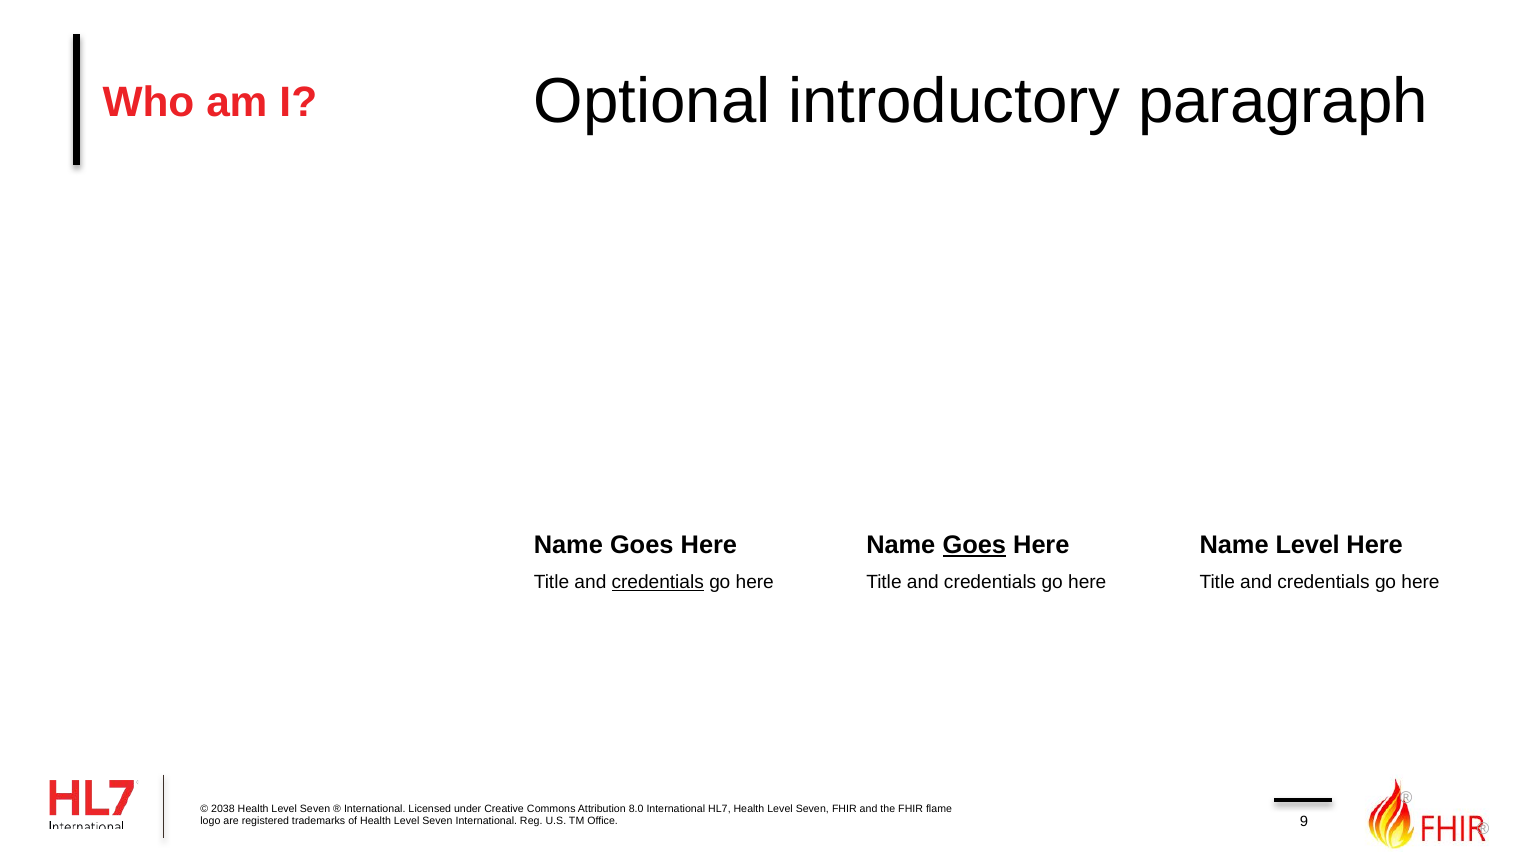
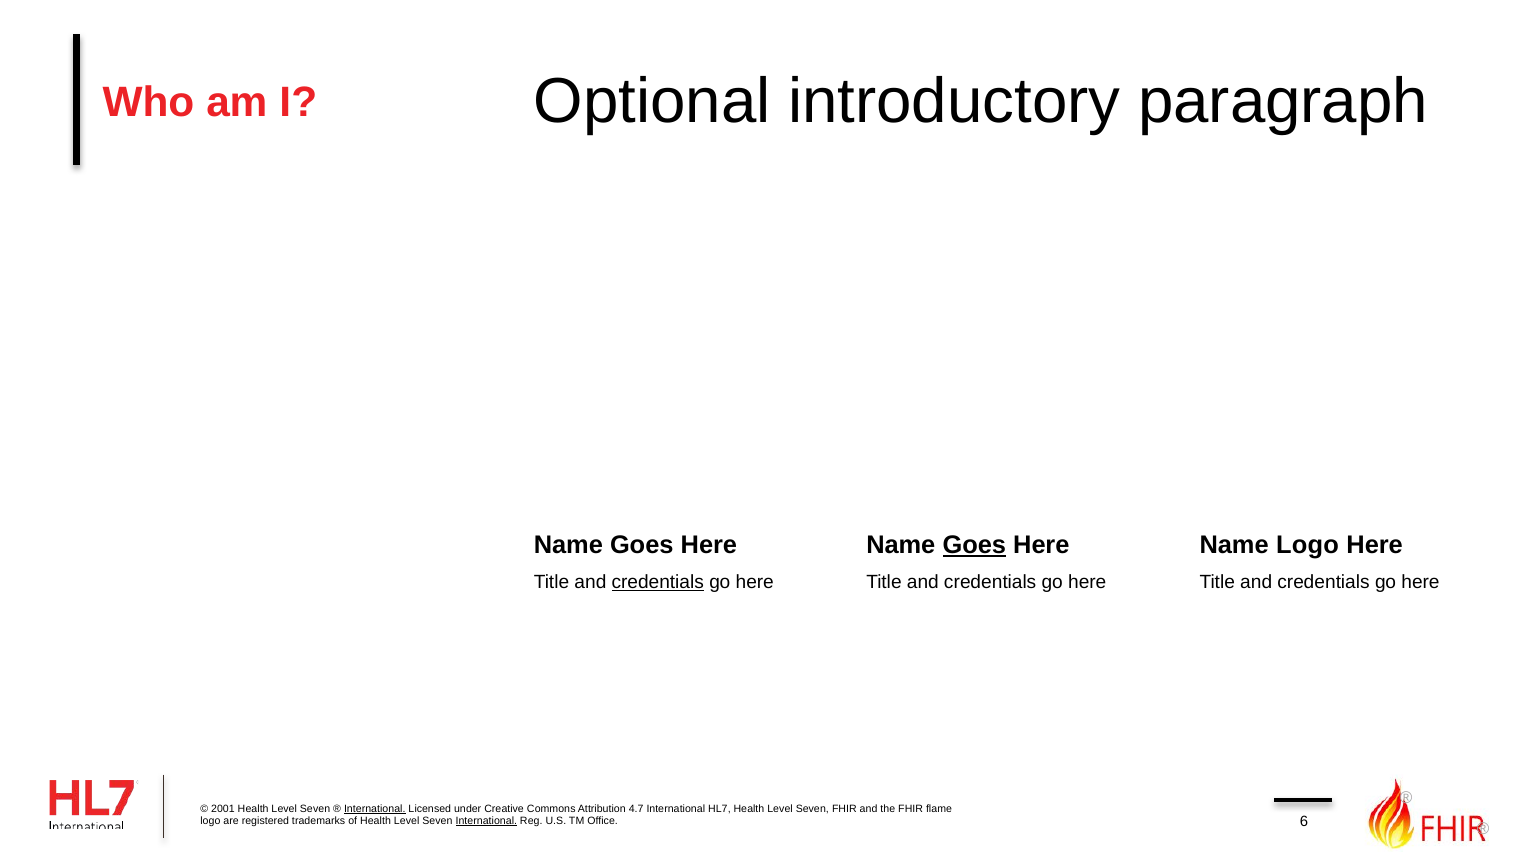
Name Level: Level -> Logo (1307, 545)
2038: 2038 -> 2001 (223, 809)
International underline: none -> present (375, 809)
8.0: 8.0 -> 4.7 (636, 809)
International underline: none -> present (486, 821)
9: 9 -> 6 (1304, 822)
